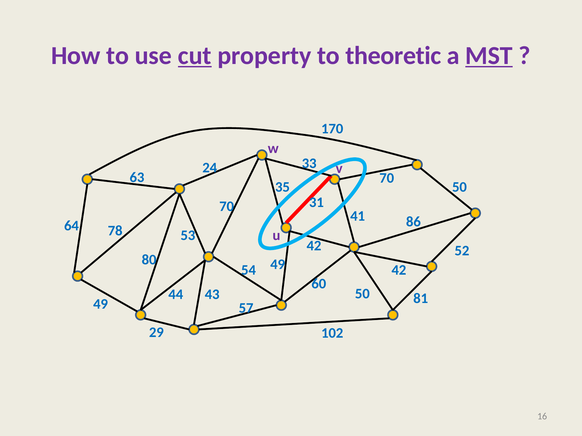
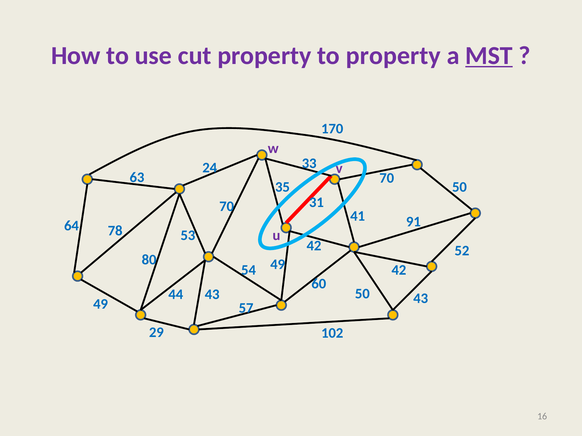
cut underline: present -> none (195, 56)
to theoretic: theoretic -> property (393, 56)
86: 86 -> 91 (413, 222)
50 81: 81 -> 43 (421, 299)
